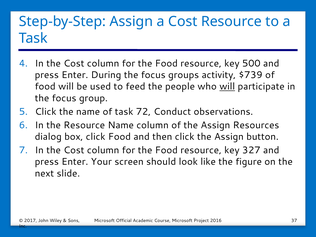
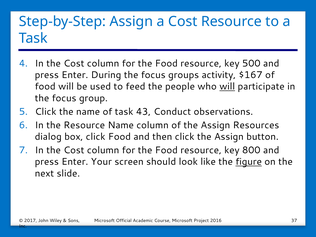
$739: $739 -> $167 (251, 75)
72: 72 -> 43 (143, 112)
327: 327 -> 800 (251, 150)
figure underline: none -> present (249, 162)
